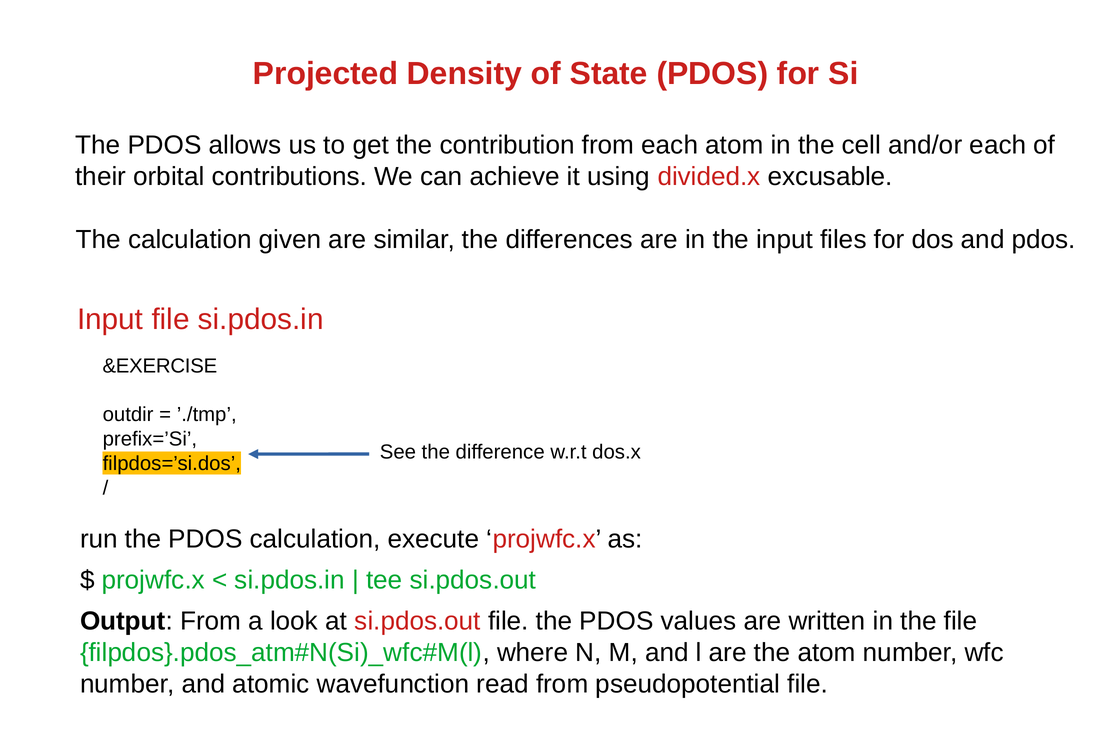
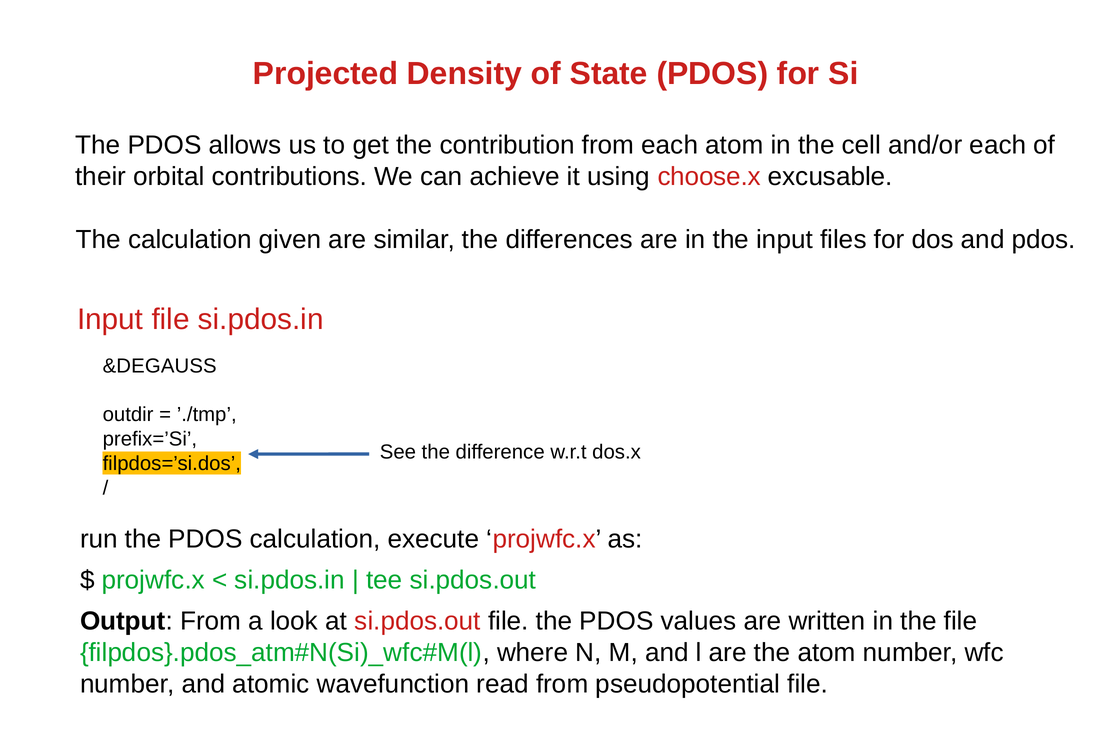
divided.x: divided.x -> choose.x (709, 177)
&EXERCISE: &EXERCISE -> &DEGAUSS (160, 366)
